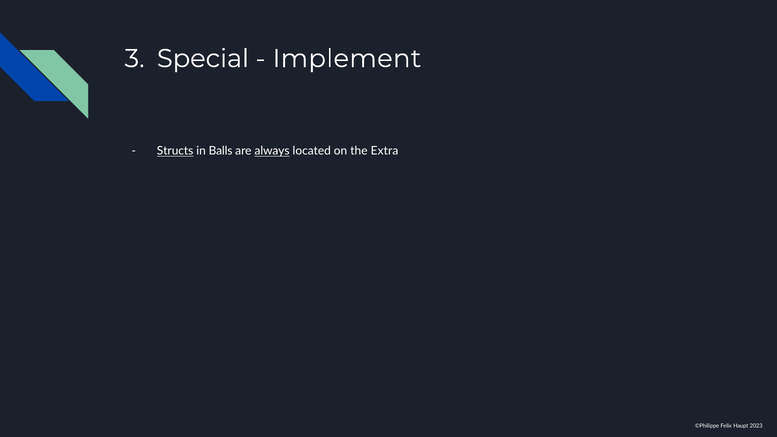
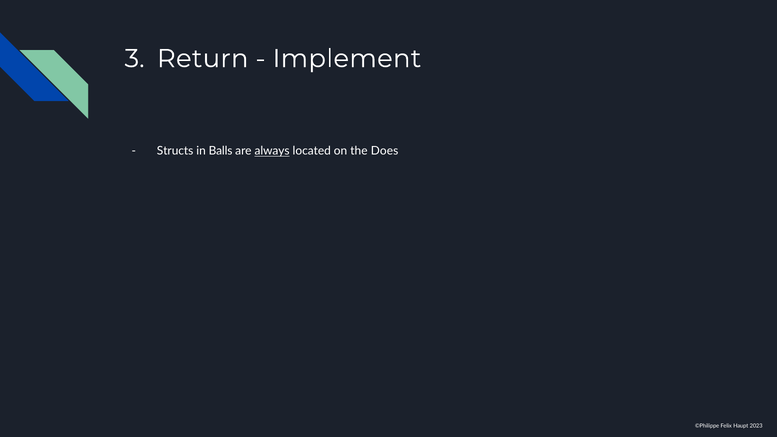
Special: Special -> Return (203, 59)
Structs underline: present -> none (175, 151)
Extra: Extra -> Does (385, 151)
